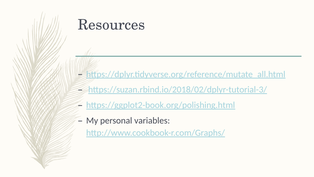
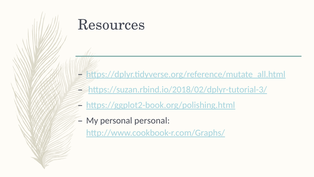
personal variables: variables -> personal (152, 120)
